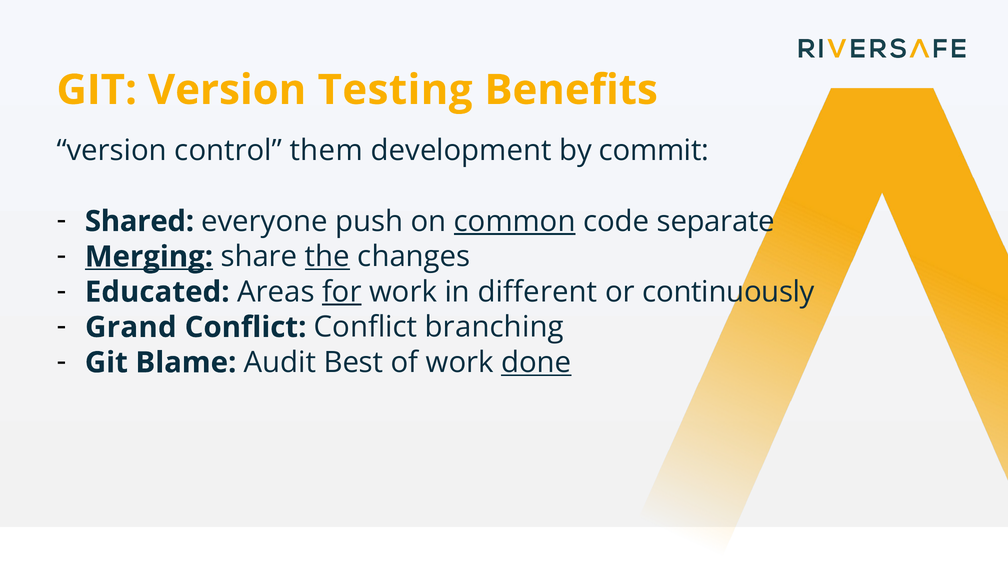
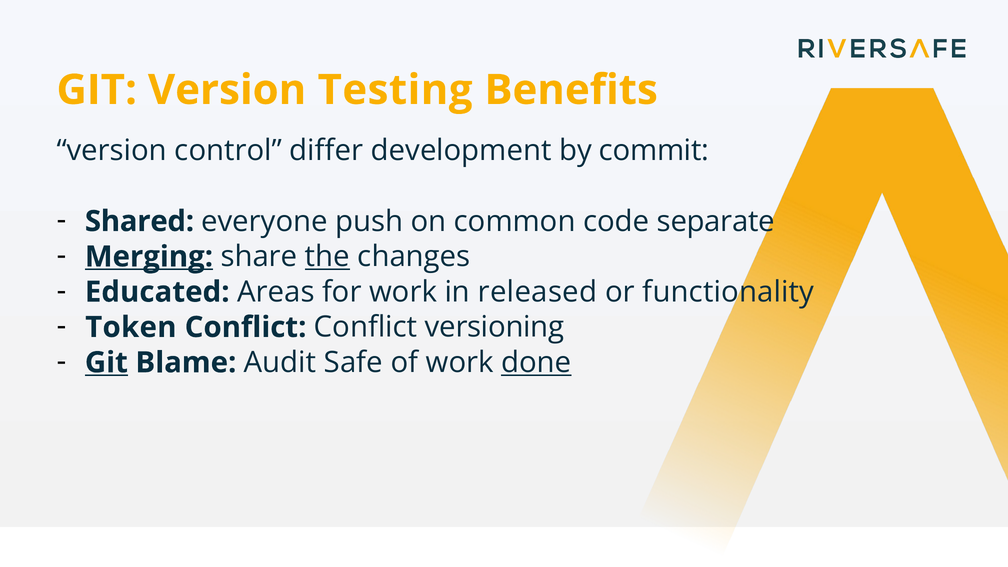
them: them -> differ (326, 151)
common underline: present -> none (515, 221)
for underline: present -> none (342, 292)
different: different -> released (537, 292)
continuously: continuously -> functionality (728, 292)
Grand: Grand -> Token (131, 327)
branching: branching -> versioning (495, 327)
Git underline: none -> present (106, 363)
Best: Best -> Safe (353, 363)
